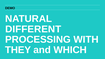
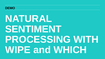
DIFFERENT: DIFFERENT -> SENTIMENT (33, 29)
THEY: THEY -> WIPE (18, 50)
